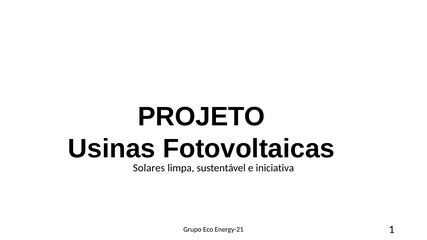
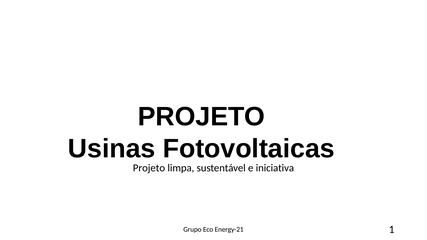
Solares: Solares -> Projeto (149, 168)
